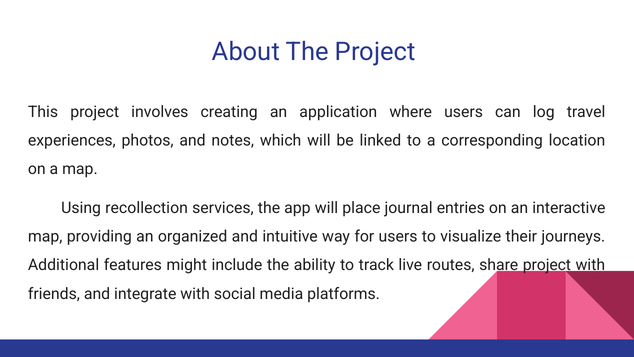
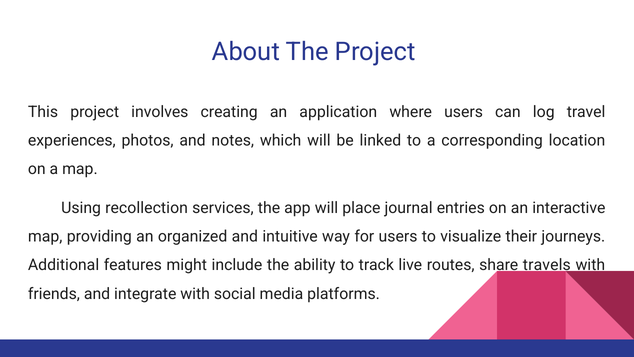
share project: project -> travels (547, 265)
